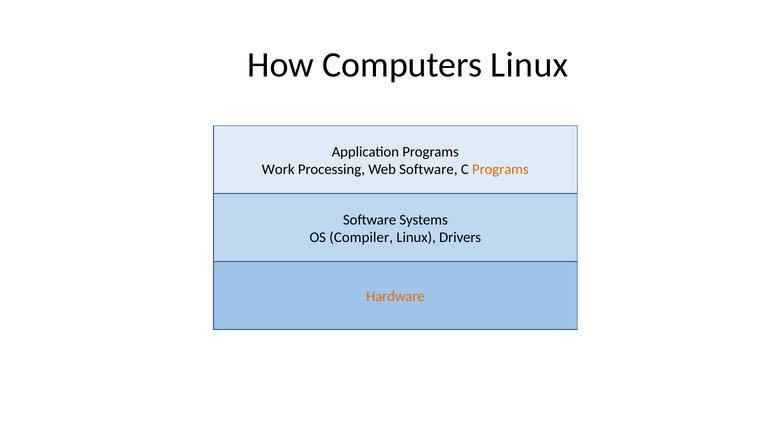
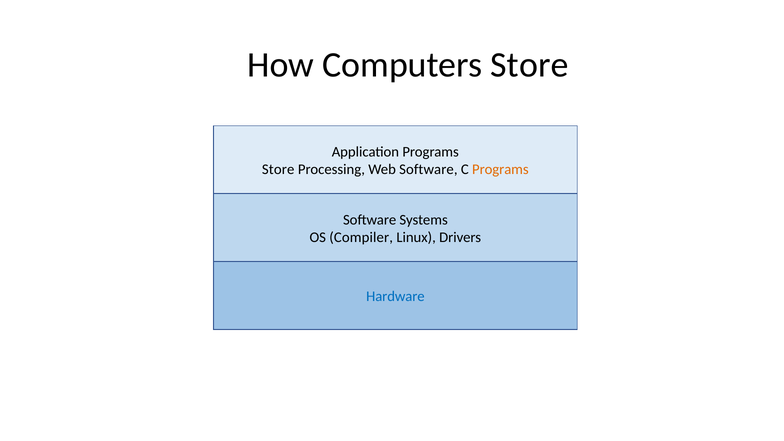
Computers Linux: Linux -> Store (529, 65)
Work: Work -> Store (278, 170)
Hardware colour: orange -> blue (395, 297)
